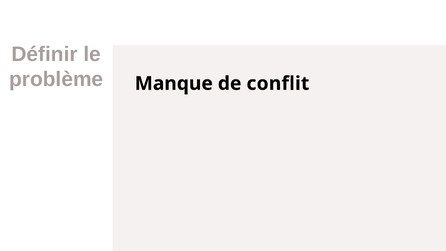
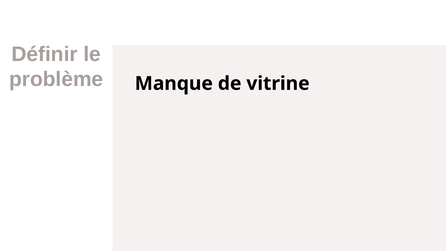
conflit: conflit -> vitrine (278, 83)
